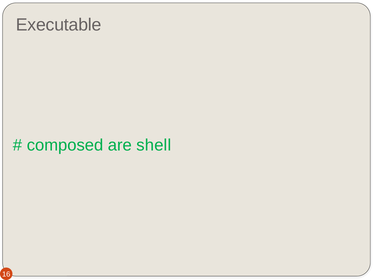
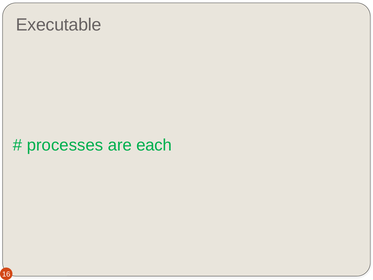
composed: composed -> processes (65, 145)
shell: shell -> each (154, 145)
